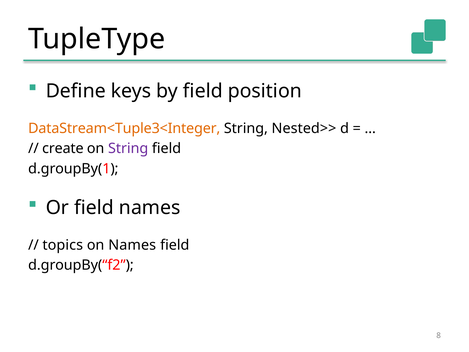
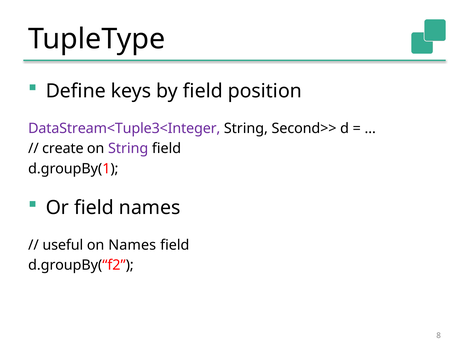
DataStream<Tuple3<Integer colour: orange -> purple (124, 128)
Nested>>: Nested>> -> Second>> (304, 128)
topics: topics -> useful (63, 245)
